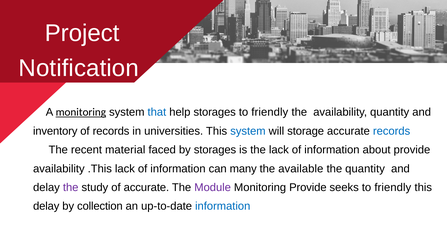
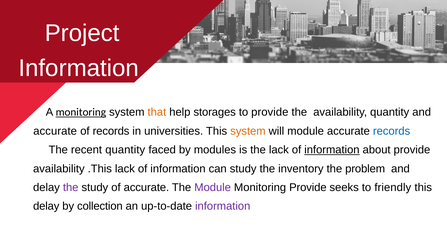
Notification: Notification -> Information (79, 68)
that colour: blue -> orange (157, 112)
friendly: friendly -> provide (270, 112)
inventory: inventory -> accurate (55, 131)
system colour: blue -> orange (248, 131)
will storage: storage -> module (306, 131)
recent material: material -> quantity (125, 150)
by storages: storages -> modules (215, 150)
information underline: none -> present (332, 150)
can many: many -> study (243, 168)
available: available -> inventory (301, 168)
the quantity: quantity -> problem (365, 168)
information colour: blue -> purple (223, 206)
